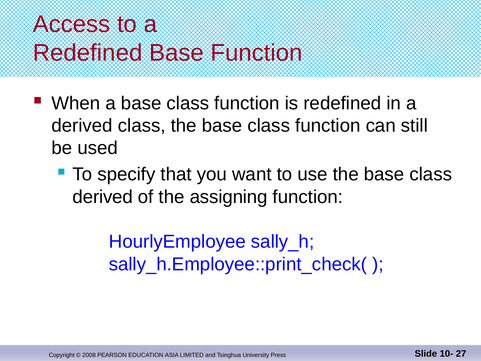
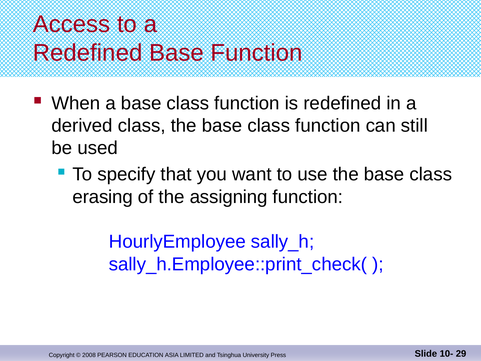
derived: derived -> erasing (103, 197)
27: 27 -> 29 (461, 353)
